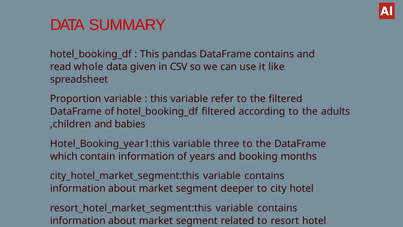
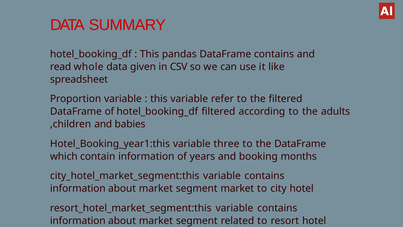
segment deeper: deeper -> market (237, 188)
